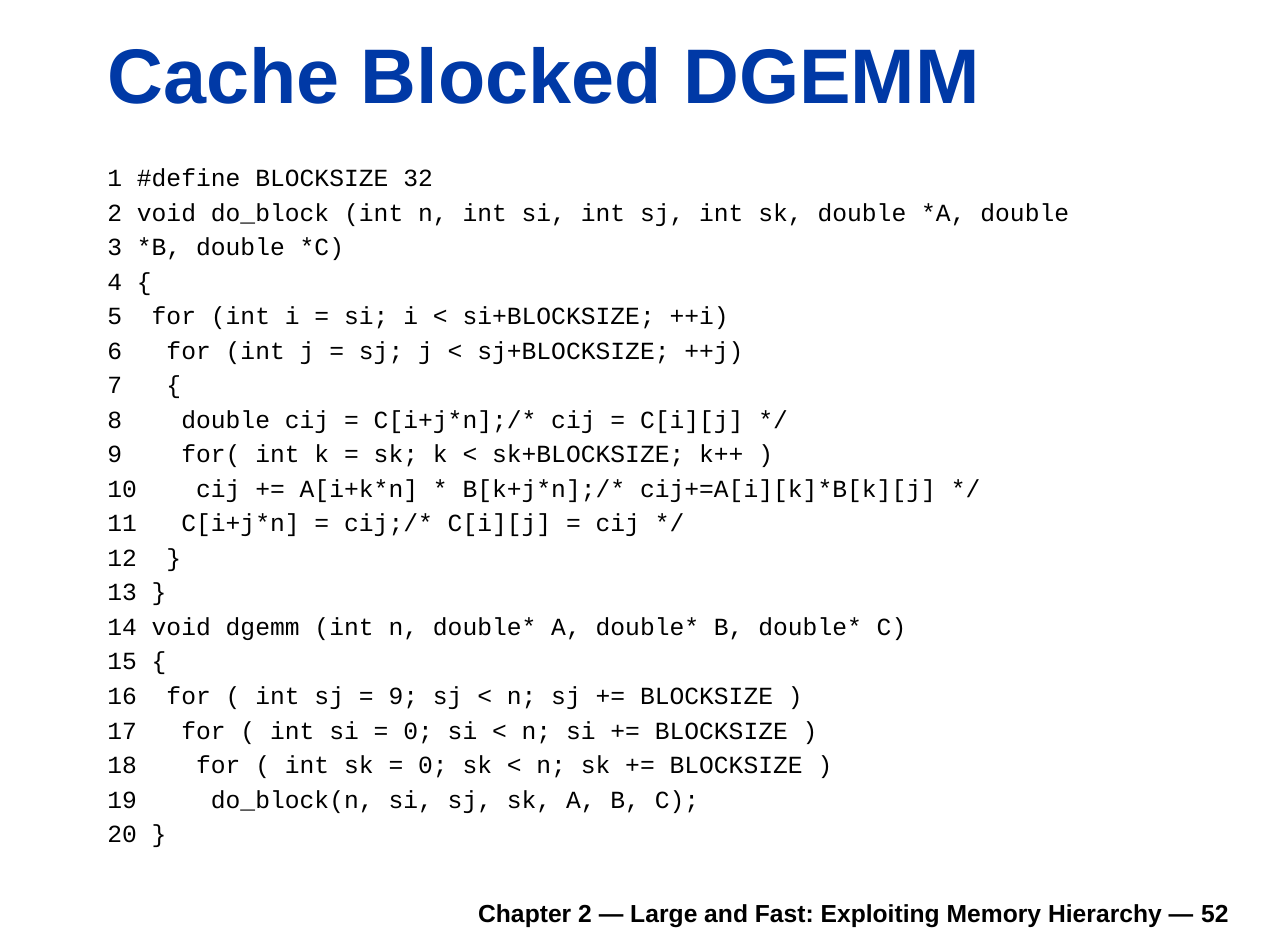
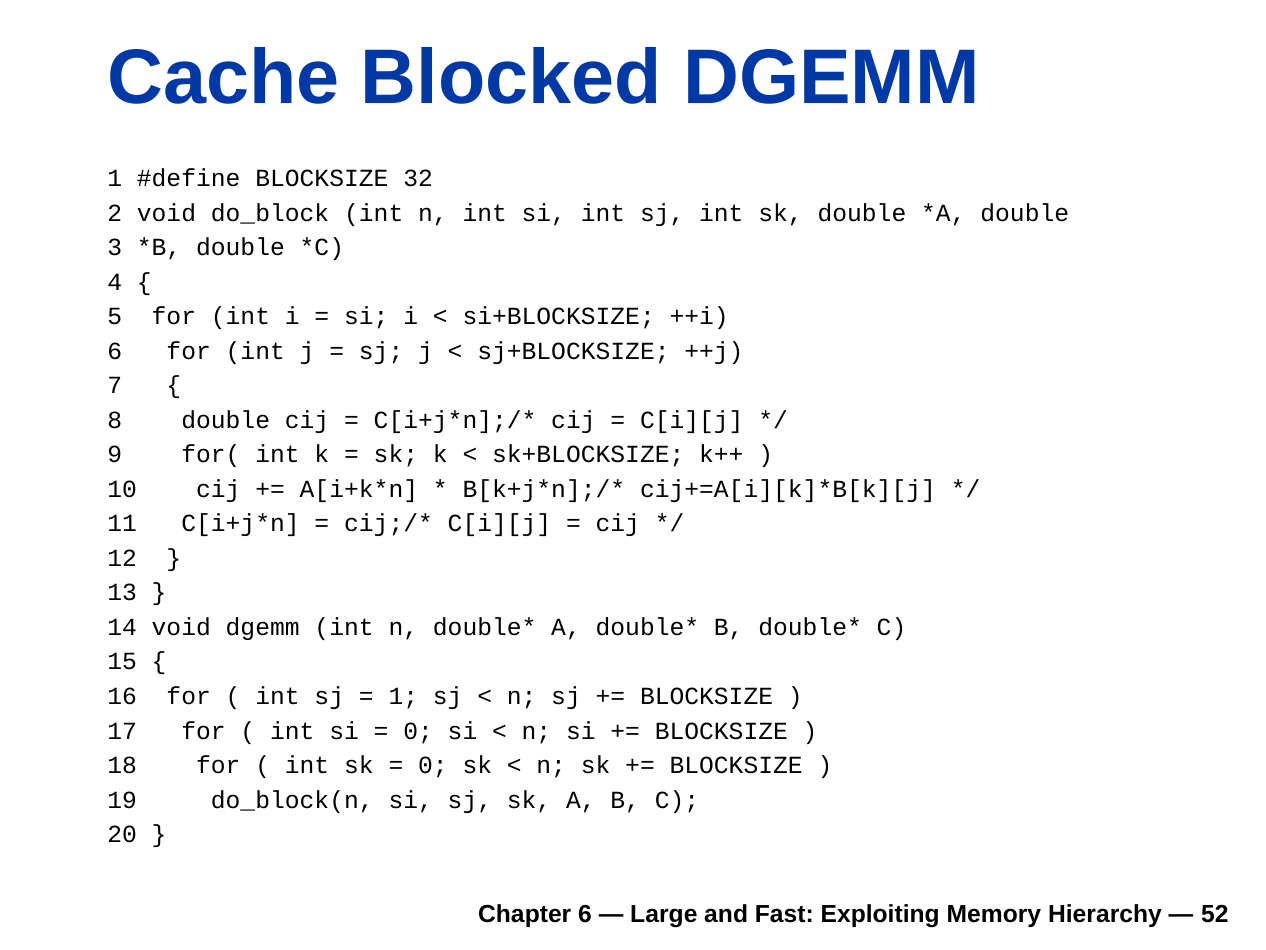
9: 9 -> 1 (403, 696)
Chapter 2: 2 -> 6 (585, 914)
